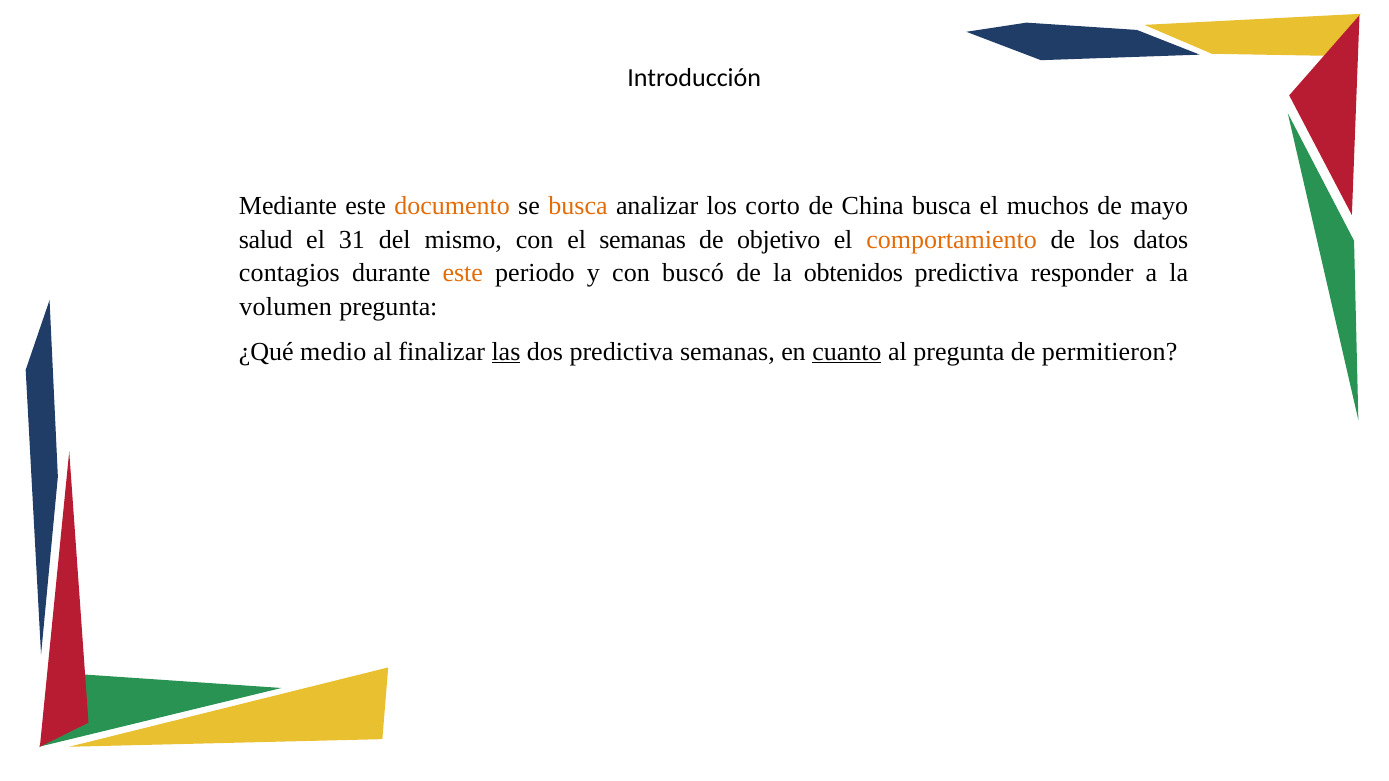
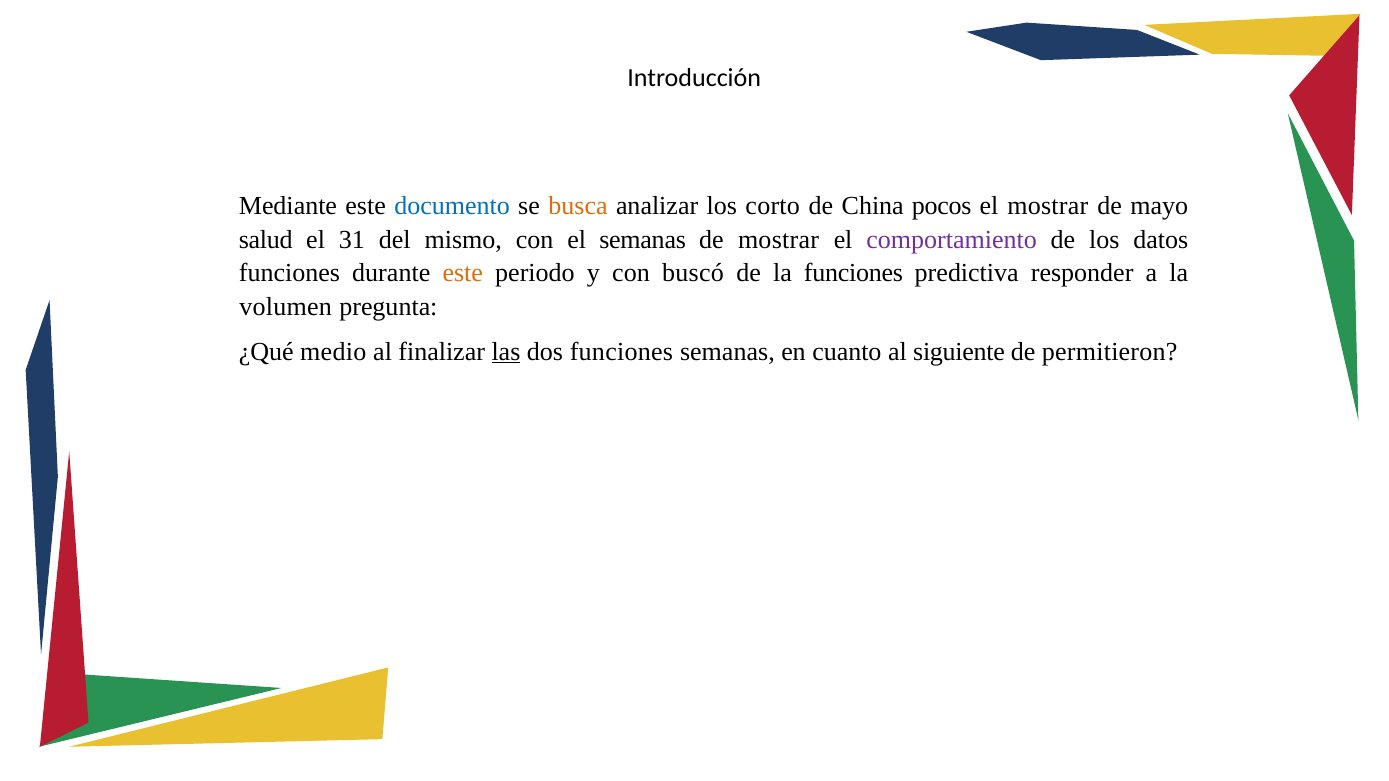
documento colour: orange -> blue (452, 206)
China busca: busca -> pocos (942, 206)
el muchos: muchos -> mostrar (1048, 206)
de objetivo: objetivo -> mostrar (779, 240)
comportamiento colour: orange -> purple (952, 240)
contagios: contagios -> funciones (289, 273)
la obtenidos: obtenidos -> funciones (854, 273)
dos predictiva: predictiva -> funciones (621, 352)
cuanto underline: present -> none (847, 352)
al pregunta: pregunta -> siguiente (959, 352)
